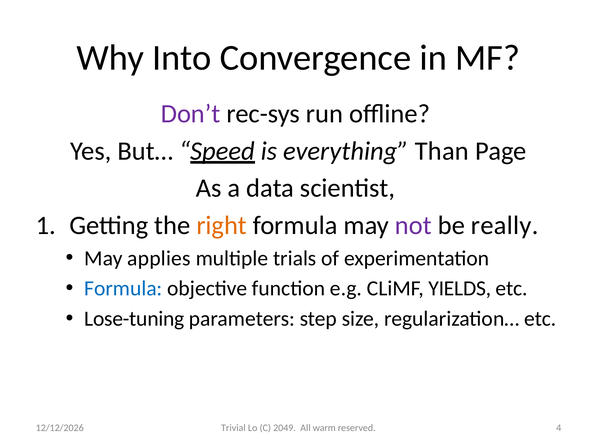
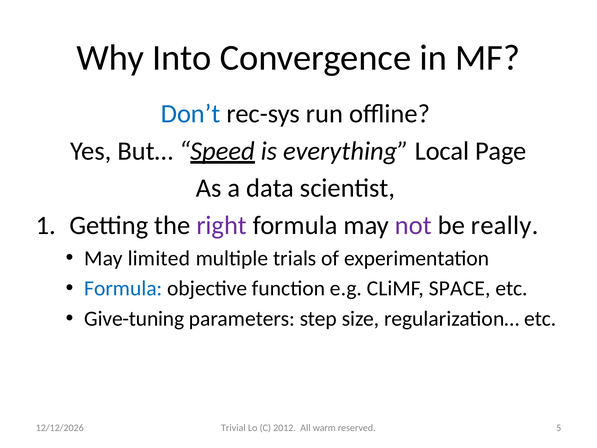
Don’t colour: purple -> blue (191, 114)
Than: Than -> Local (442, 151)
right colour: orange -> purple (222, 225)
applies: applies -> limited (159, 258)
YIELDS: YIELDS -> SPACE (460, 288)
Lose-tuning: Lose-tuning -> Give-tuning (134, 319)
2049: 2049 -> 2012 (285, 427)
4: 4 -> 5 (559, 427)
